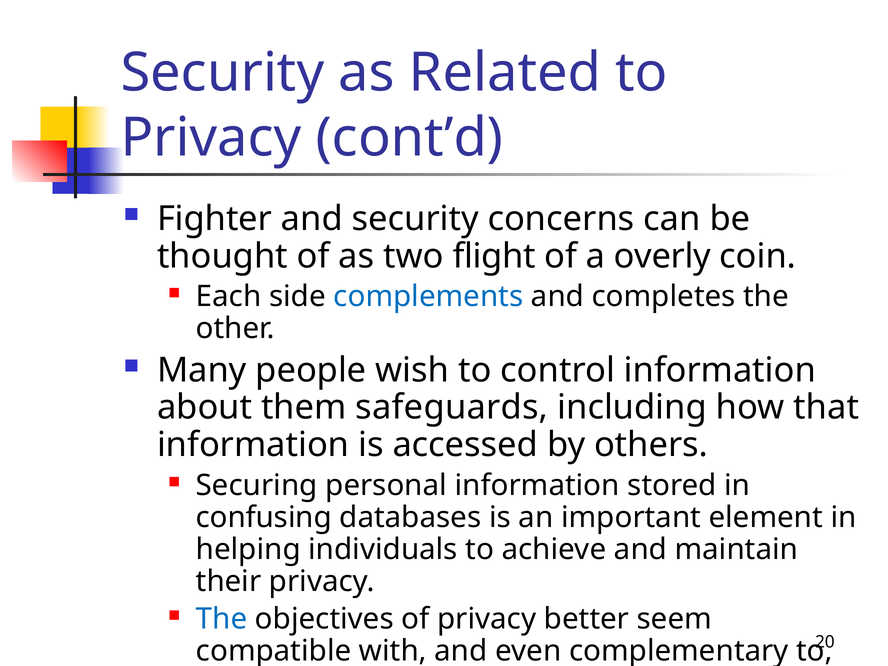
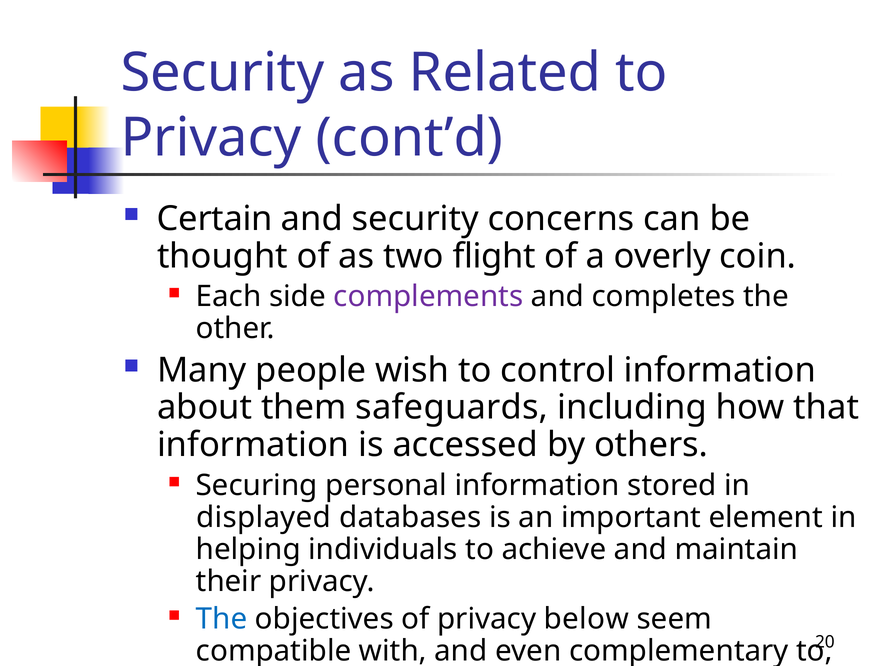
Fighter: Fighter -> Certain (215, 219)
complements colour: blue -> purple (428, 297)
confusing: confusing -> displayed (264, 517)
better: better -> below (586, 619)
